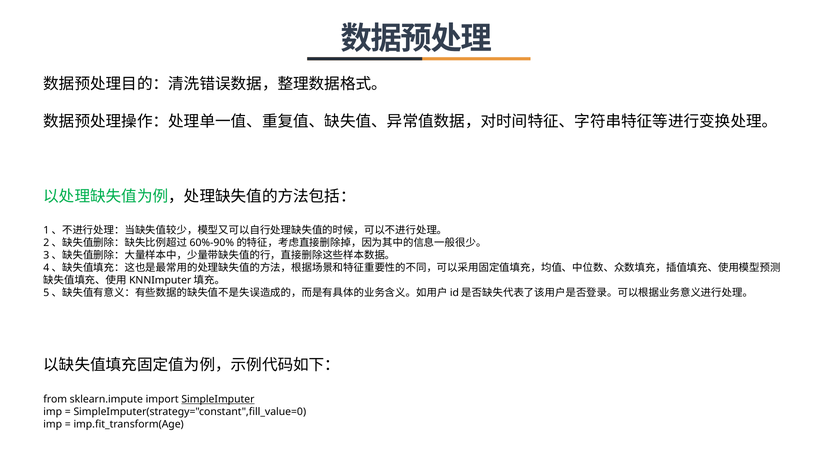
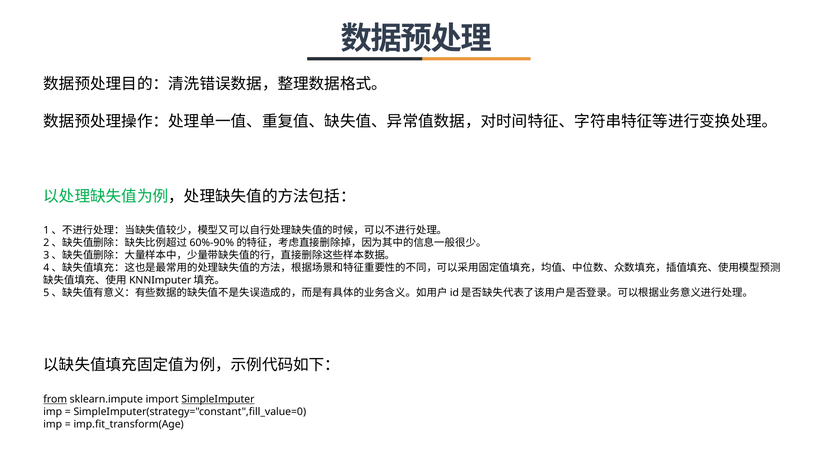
from underline: none -> present (55, 399)
